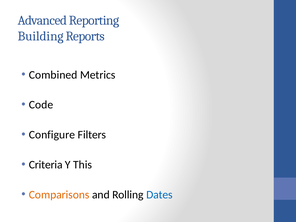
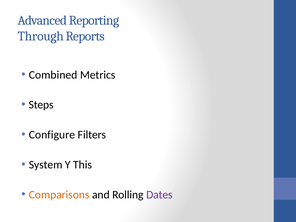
Building: Building -> Through (41, 36)
Code: Code -> Steps (41, 105)
Criteria: Criteria -> System (46, 165)
Dates colour: blue -> purple (159, 195)
